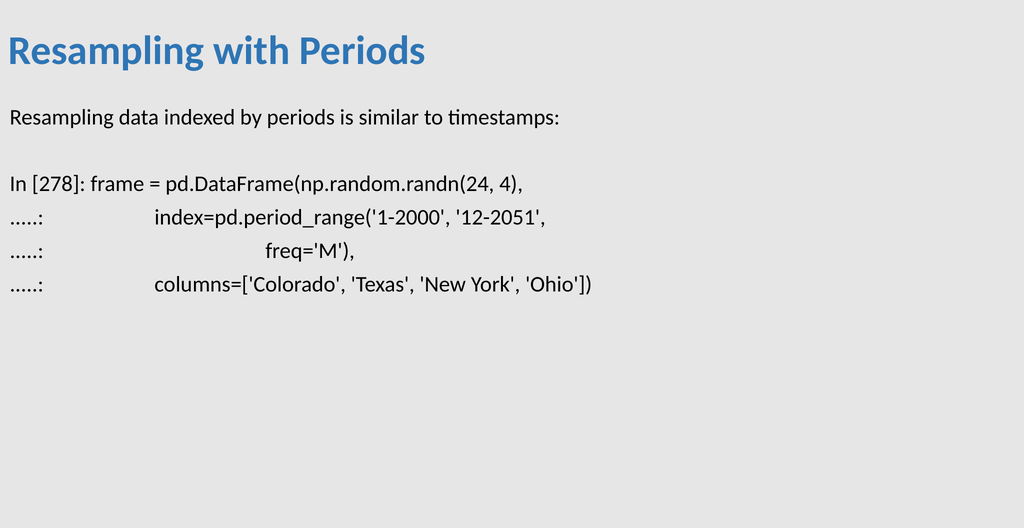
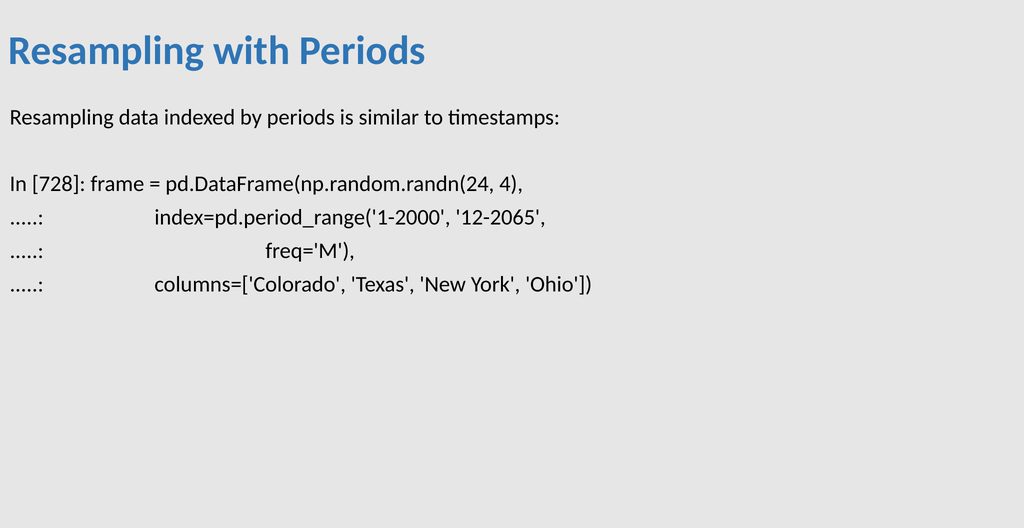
278: 278 -> 728 (59, 184)
12-2051: 12-2051 -> 12-2065 (501, 218)
